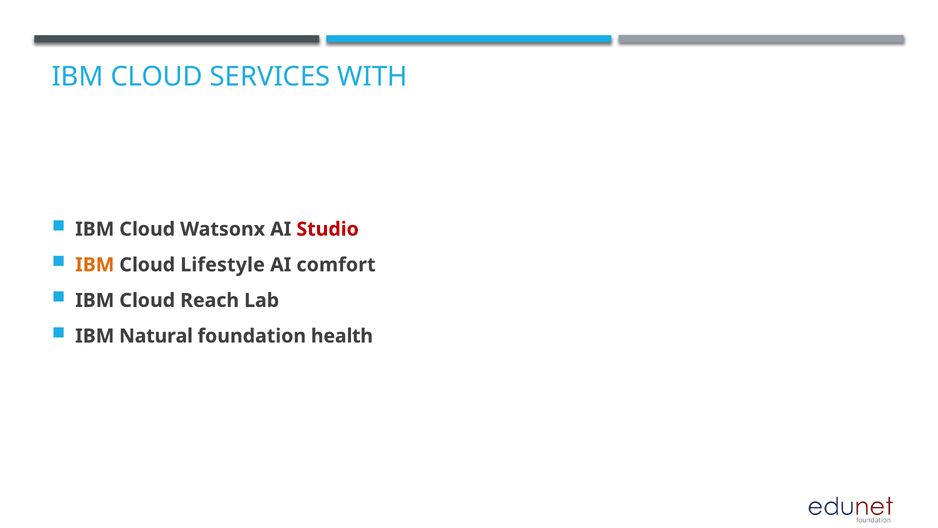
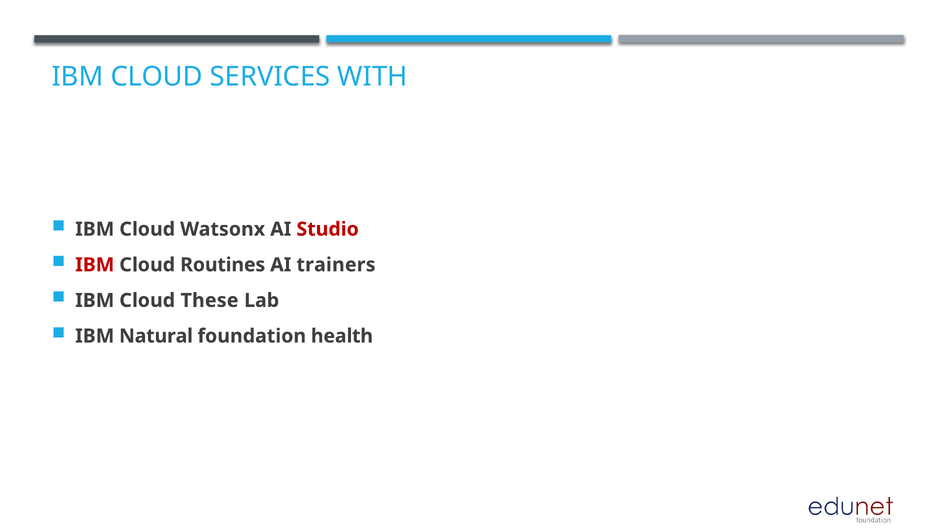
IBM colour: orange -> red (95, 265)
Lifestyle: Lifestyle -> Routines (223, 265)
comfort: comfort -> trainers (336, 265)
Reach: Reach -> These (210, 300)
